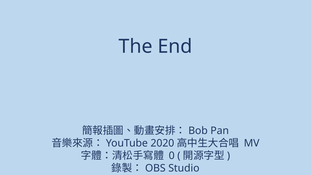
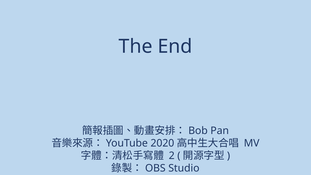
0: 0 -> 2 (172, 156)
